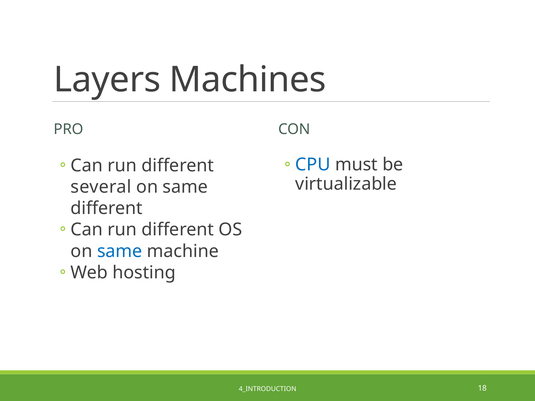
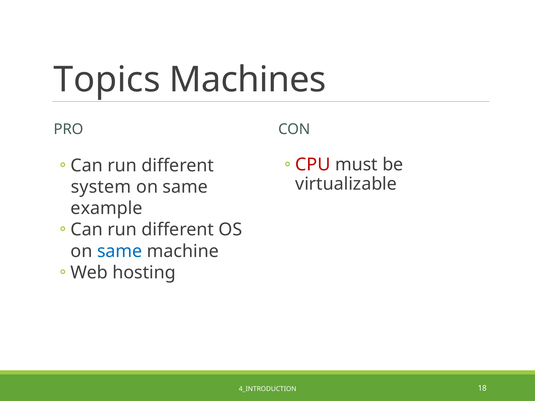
Layers: Layers -> Topics (107, 80)
CPU colour: blue -> red (313, 165)
several: several -> system (101, 187)
different: different -> example (107, 209)
